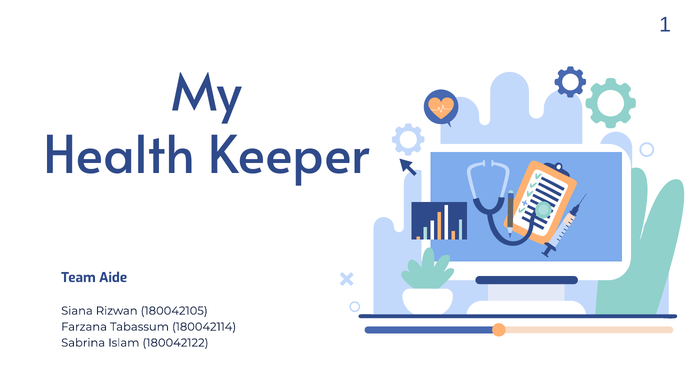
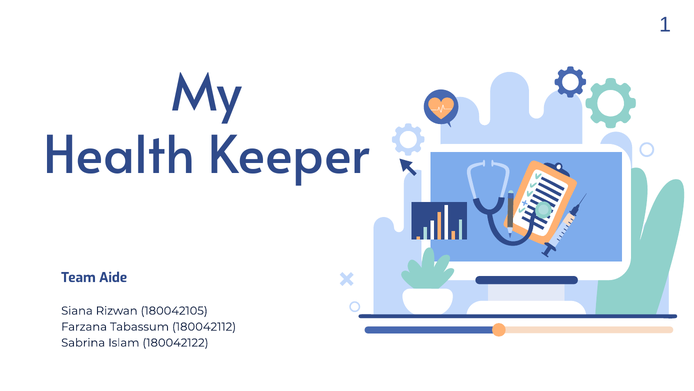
180042114: 180042114 -> 180042112 (204, 326)
